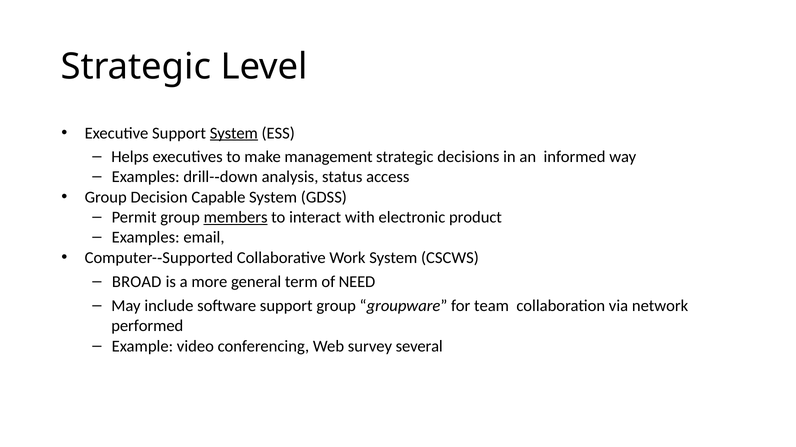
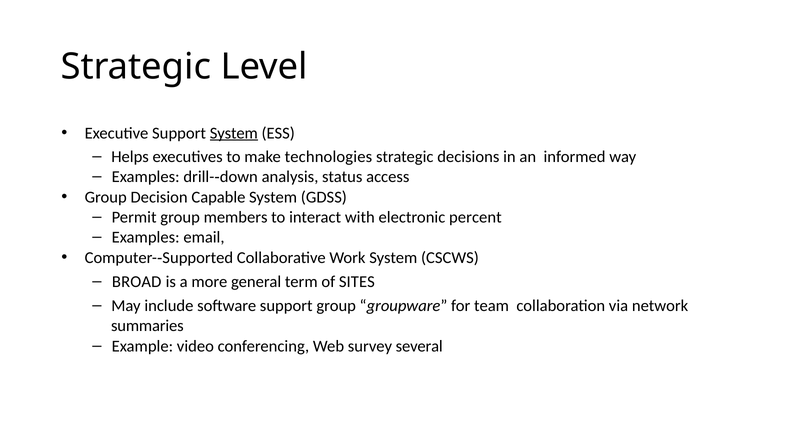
management: management -> technologies (328, 157)
members underline: present -> none (236, 218)
product: product -> percent (475, 218)
NEED: NEED -> SITES (357, 282)
performed: performed -> summaries (147, 326)
